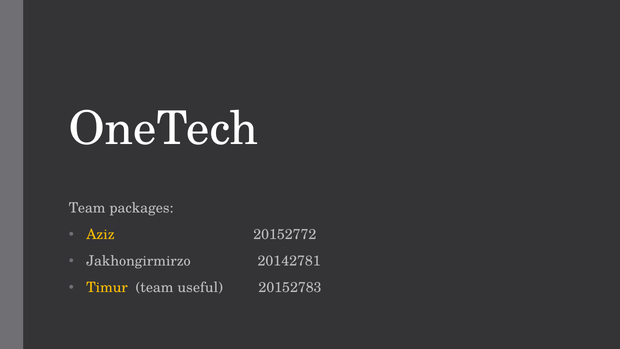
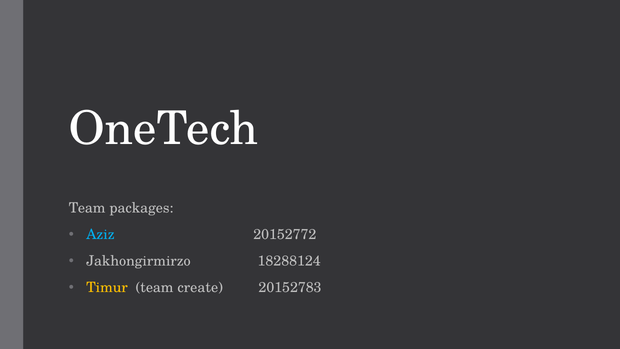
Aziz colour: yellow -> light blue (100, 234)
20142781: 20142781 -> 18288124 (289, 261)
useful: useful -> create (200, 287)
